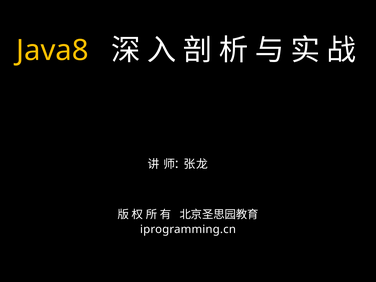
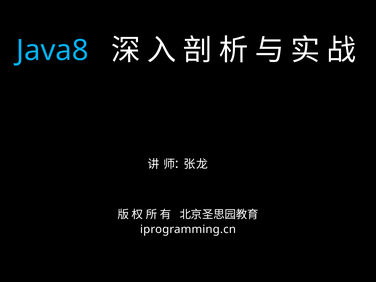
Java8 colour: yellow -> light blue (52, 51)
